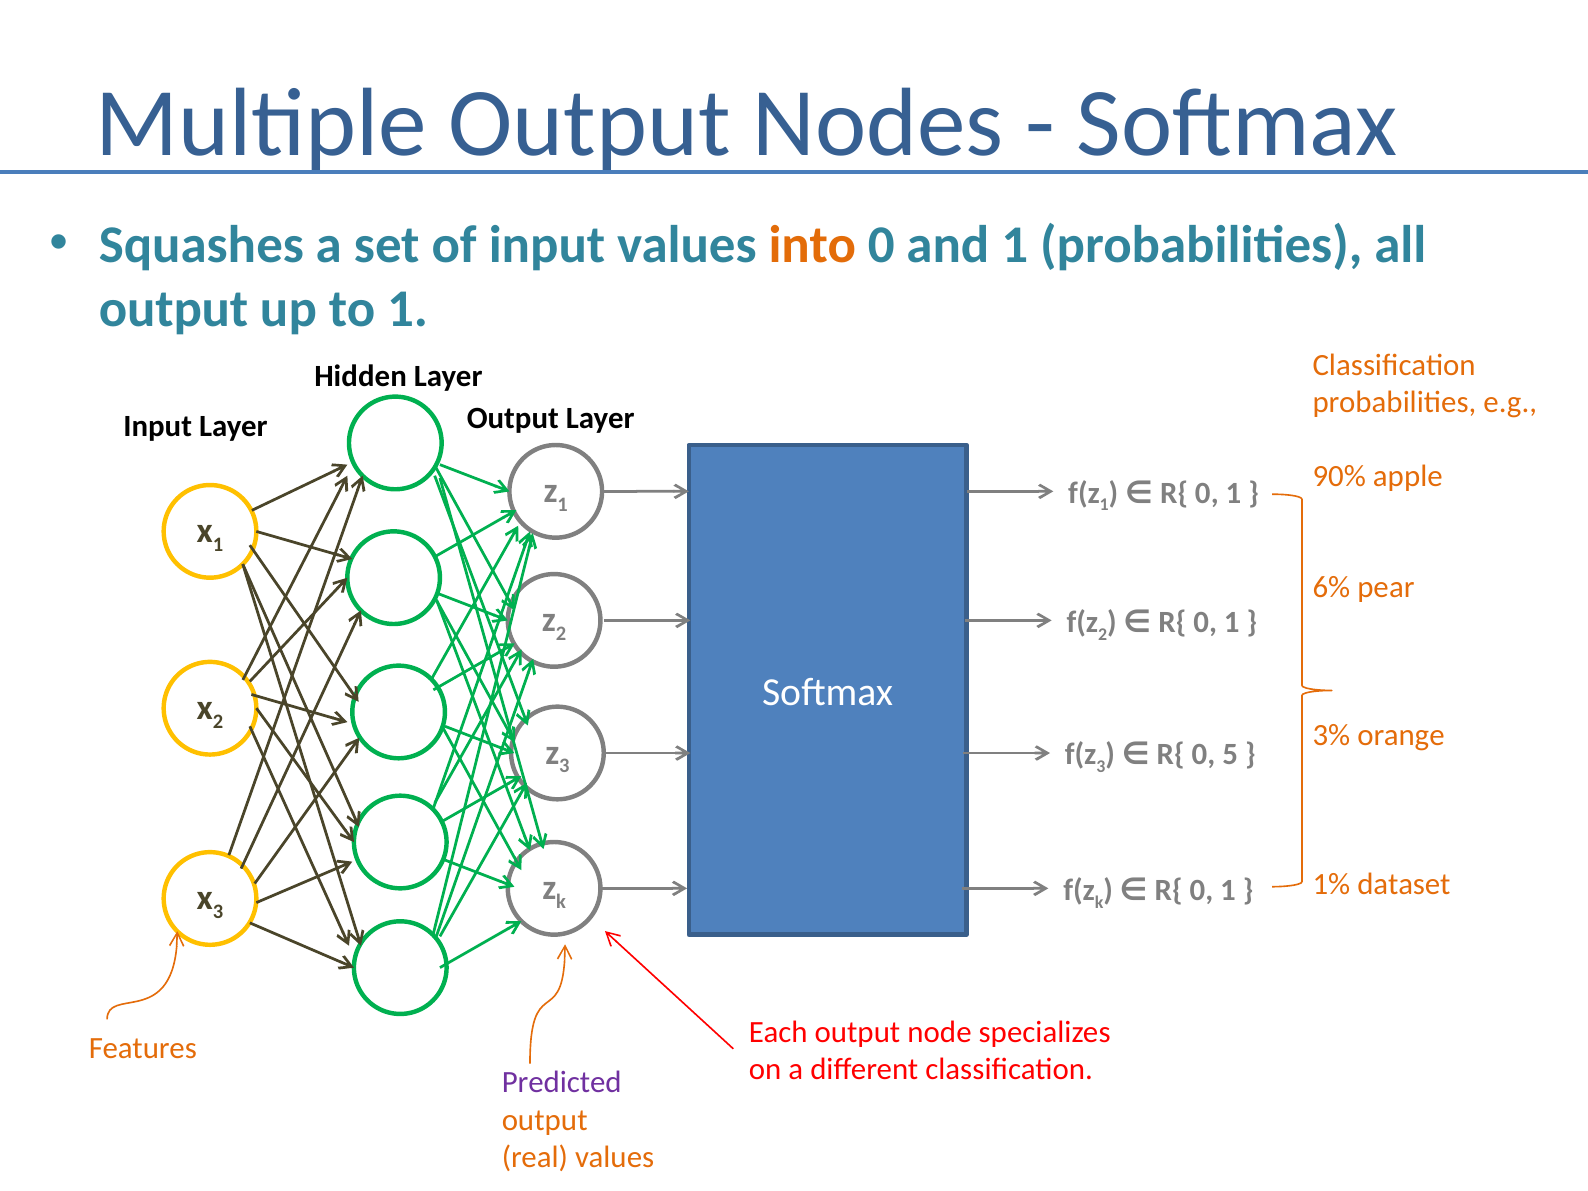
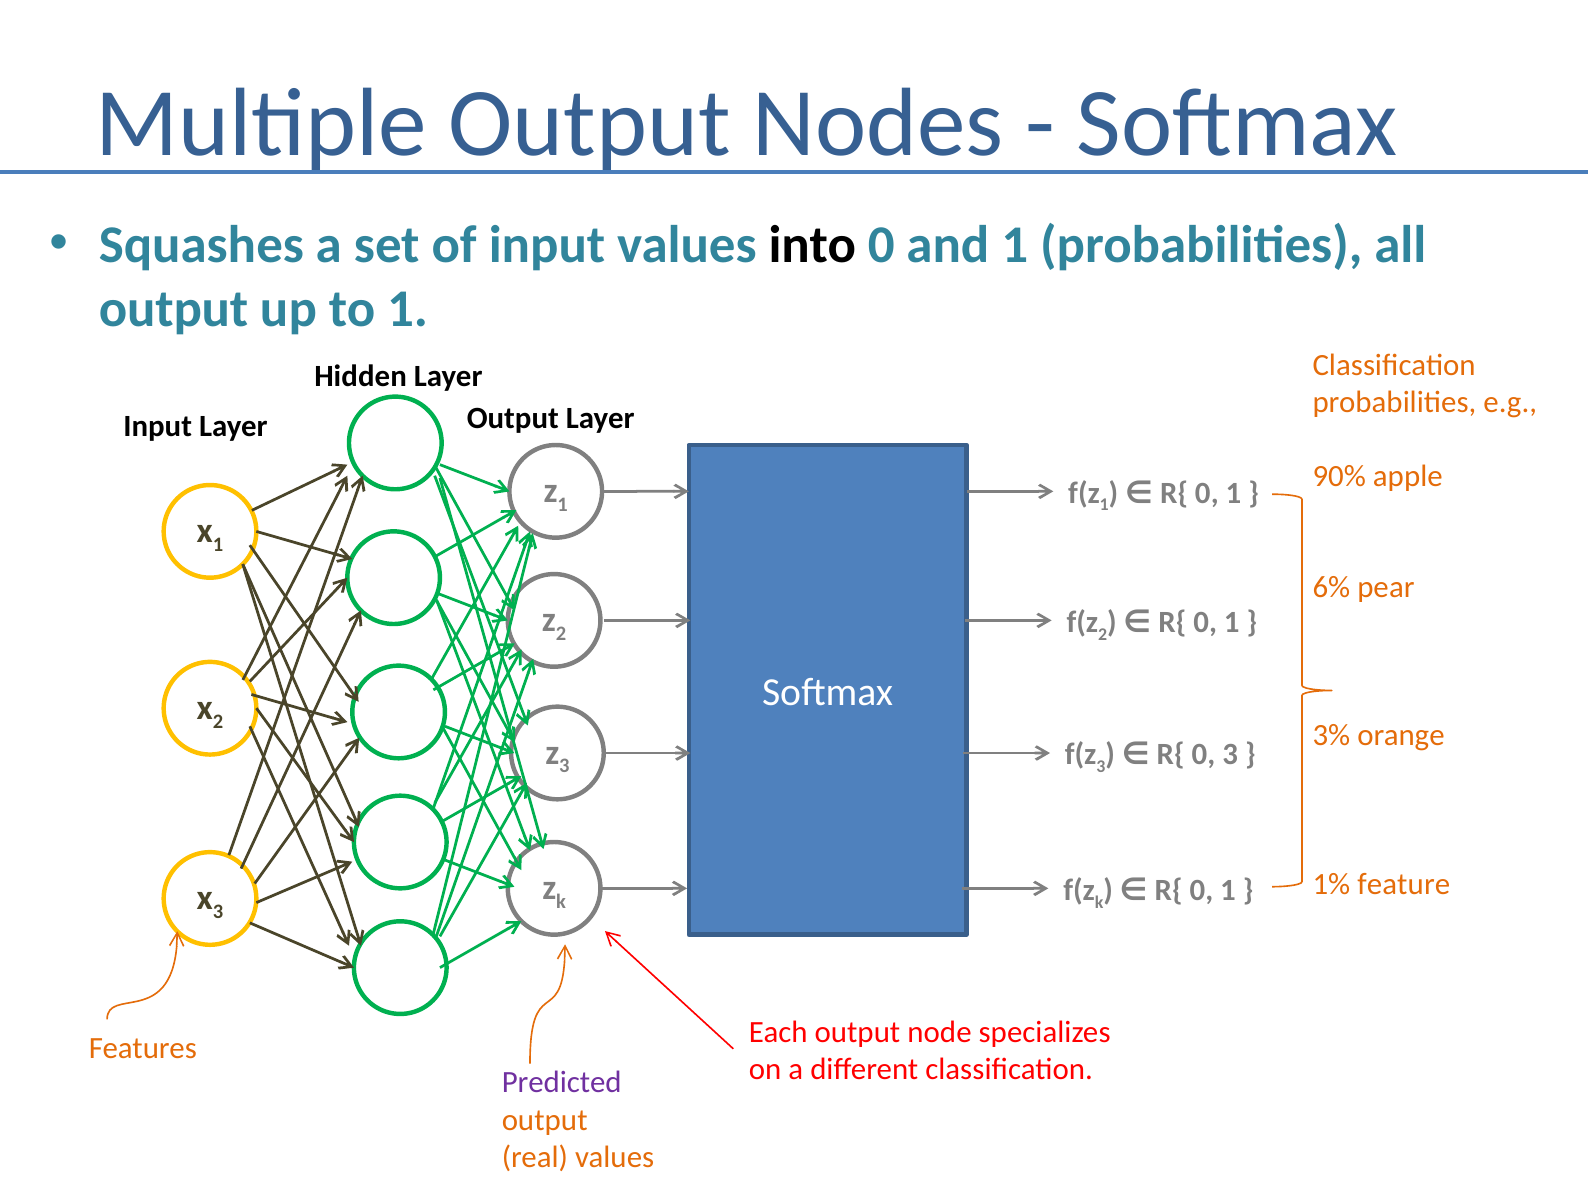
into colour: orange -> black (812, 245)
0 5: 5 -> 3 (1230, 755)
dataset: dataset -> feature (1404, 884)
